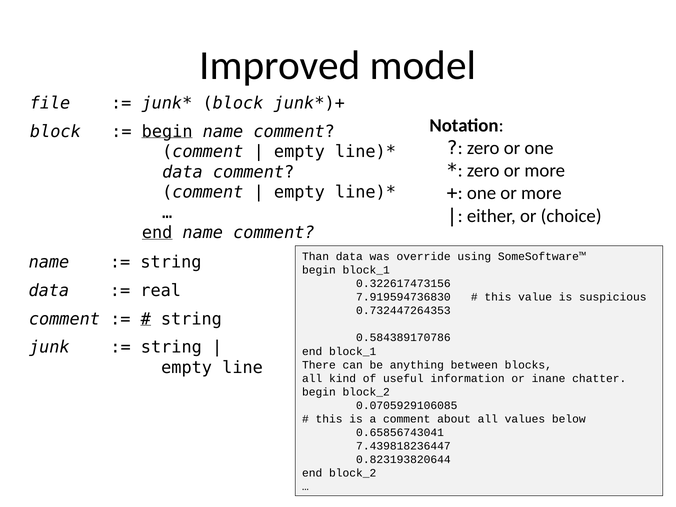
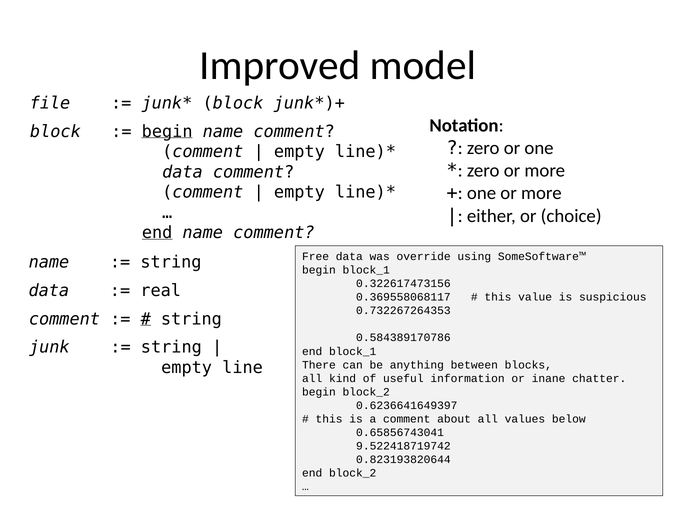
Than: Than -> Free (316, 257)
7.919594736830: 7.919594736830 -> 0.369558068117 (403, 297)
0.732447264353: 0.732447264353 -> 0.732267264353 (403, 311)
0.0705929106085: 0.0705929106085 -> 0.6236641649397 (407, 405)
7.439818236447: 7.439818236447 -> 9.522418719742 (403, 446)
